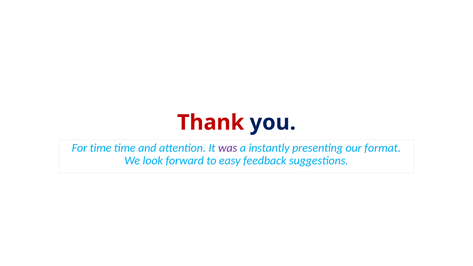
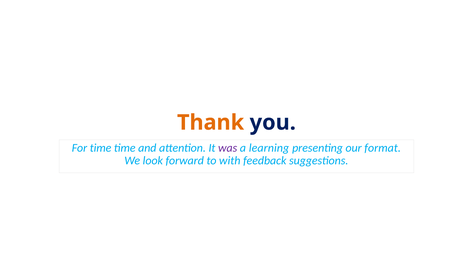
Thank colour: red -> orange (211, 123)
instantly: instantly -> learning (269, 148)
easy: easy -> with (230, 161)
